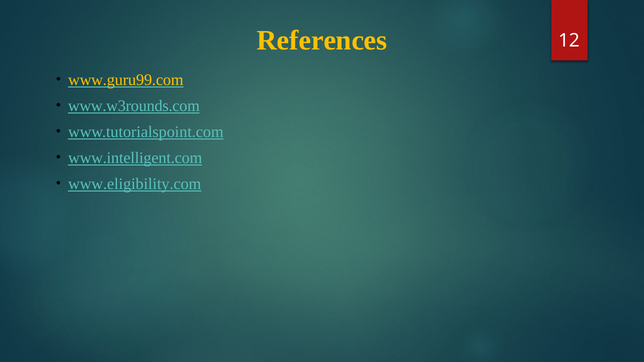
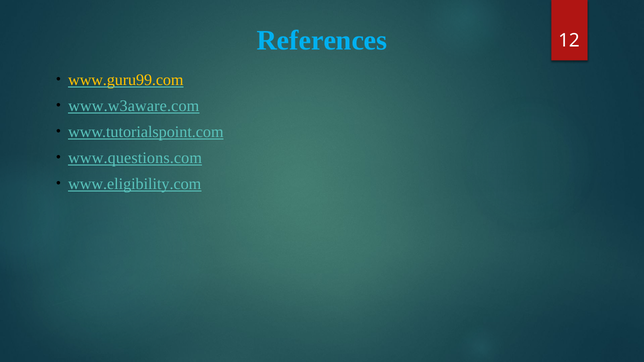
References colour: yellow -> light blue (322, 41)
www.w3rounds.com: www.w3rounds.com -> www.w3aware.com (134, 106)
www.intelligent.com: www.intelligent.com -> www.questions.com (135, 158)
